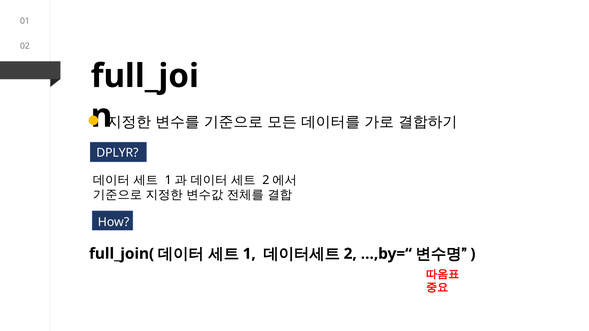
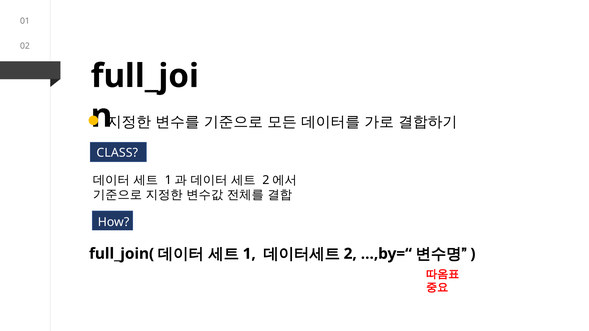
DPLYR: DPLYR -> CLASS (117, 153)
